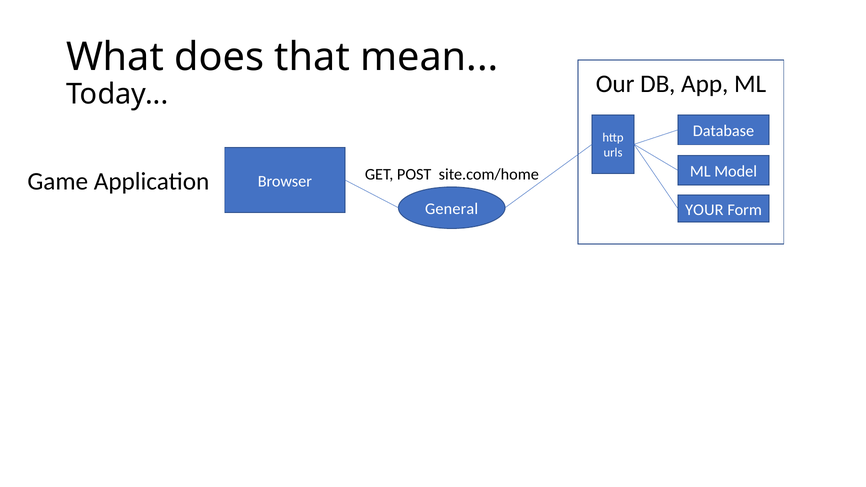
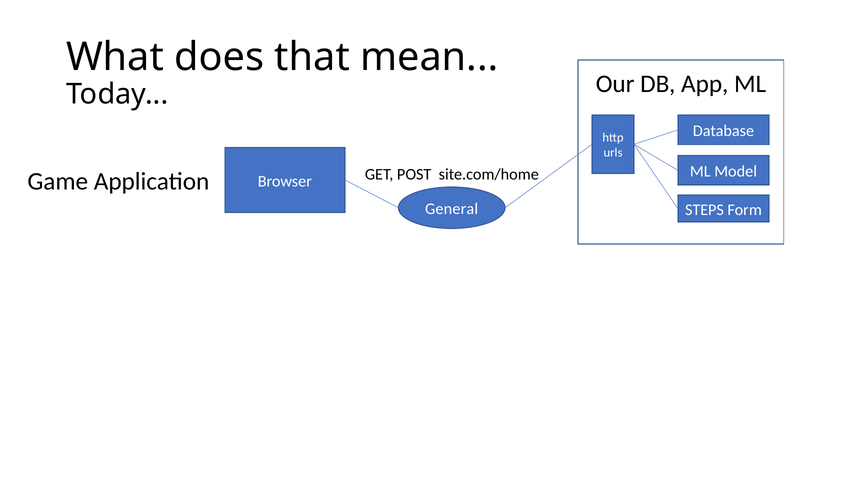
YOUR: YOUR -> STEPS (704, 210)
